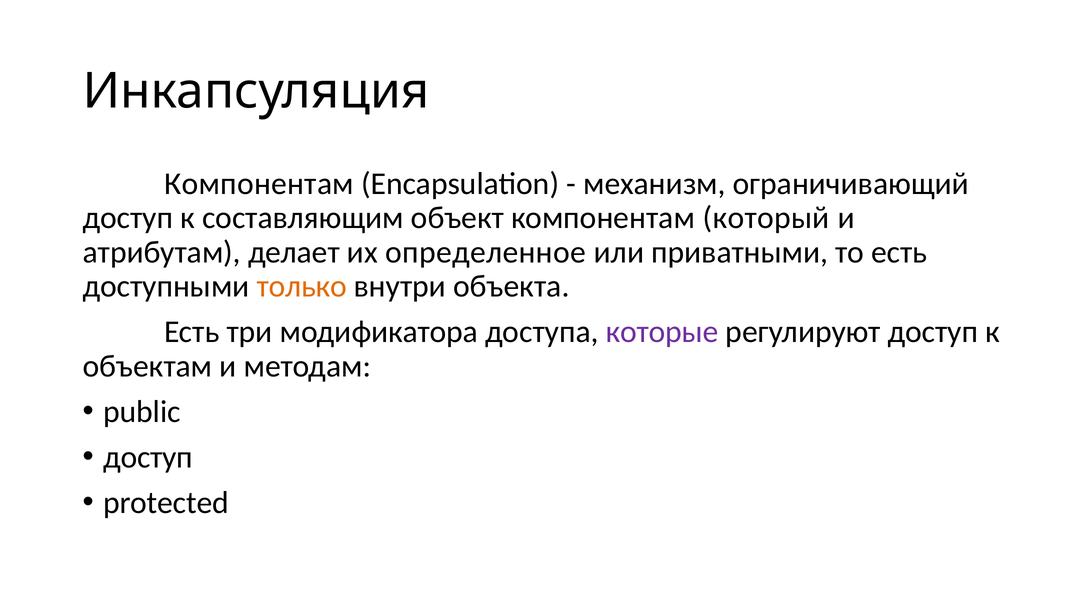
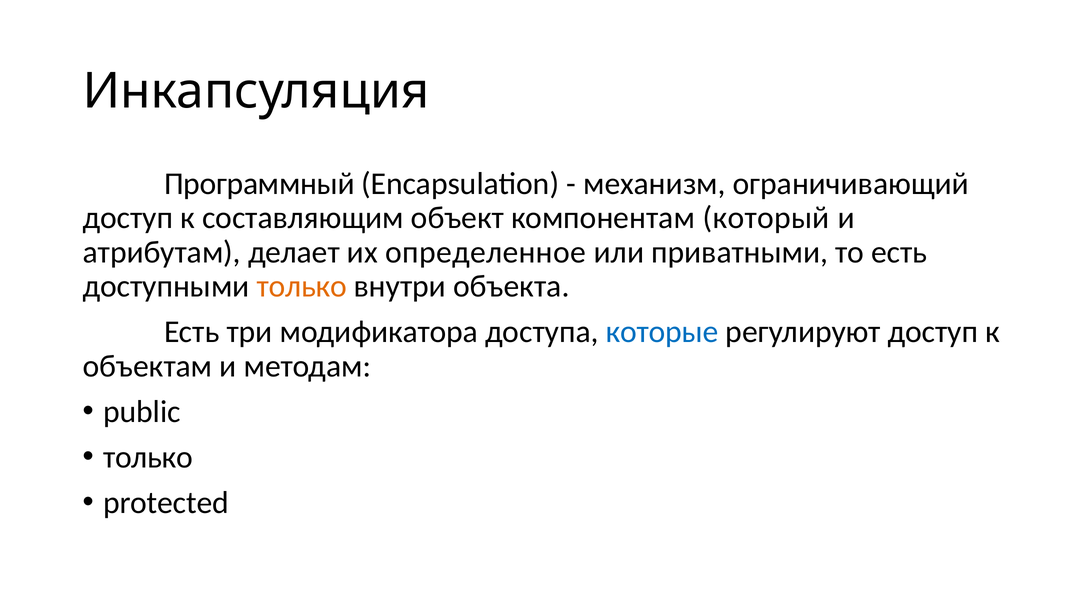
Компонентам: Компонентам -> Программный (259, 184)
которые colour: purple -> blue (662, 332)
доступ: доступ -> только (148, 457)
